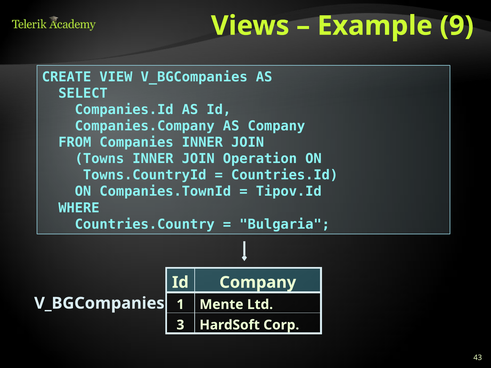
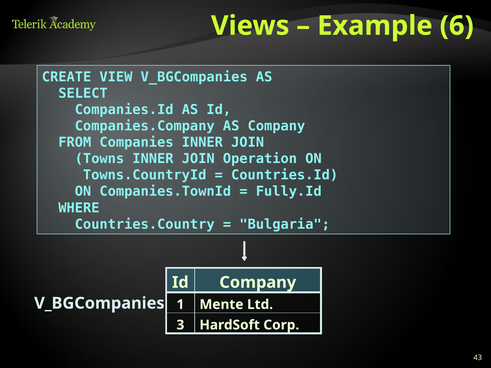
9: 9 -> 6 (457, 26)
Tipov.Id: Tipov.Id -> Fully.Id (289, 192)
